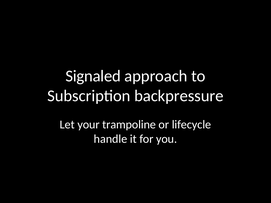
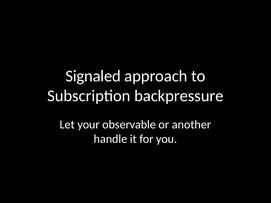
trampoline: trampoline -> observable (129, 125)
lifecycle: lifecycle -> another (191, 125)
